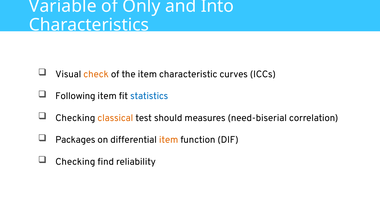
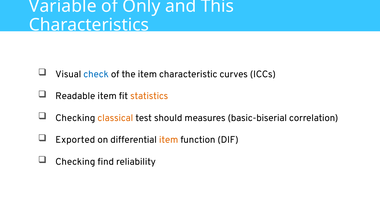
Into: Into -> This (217, 6)
check colour: orange -> blue (96, 74)
Following: Following -> Readable (75, 96)
statistics colour: blue -> orange (149, 96)
need-biserial: need-biserial -> basic-biserial (257, 118)
Packages: Packages -> Exported (75, 140)
